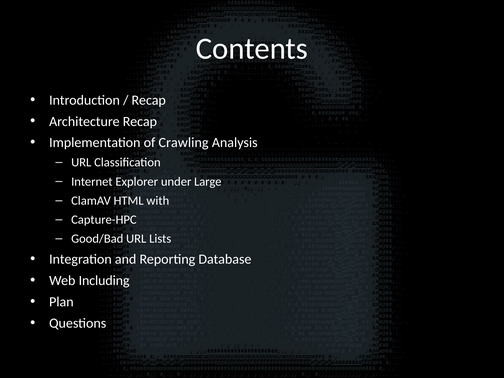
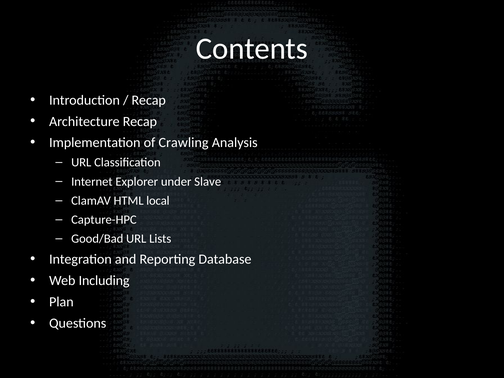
Large: Large -> Slave (208, 182)
with: with -> local (158, 201)
